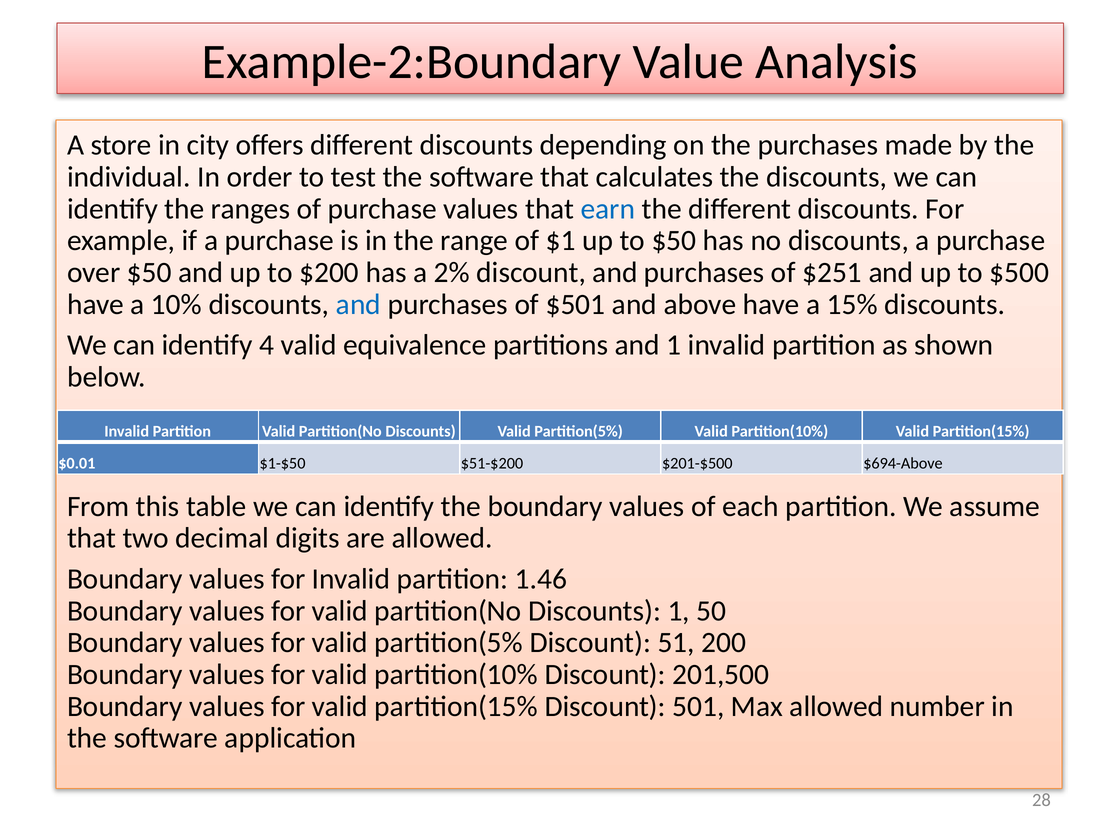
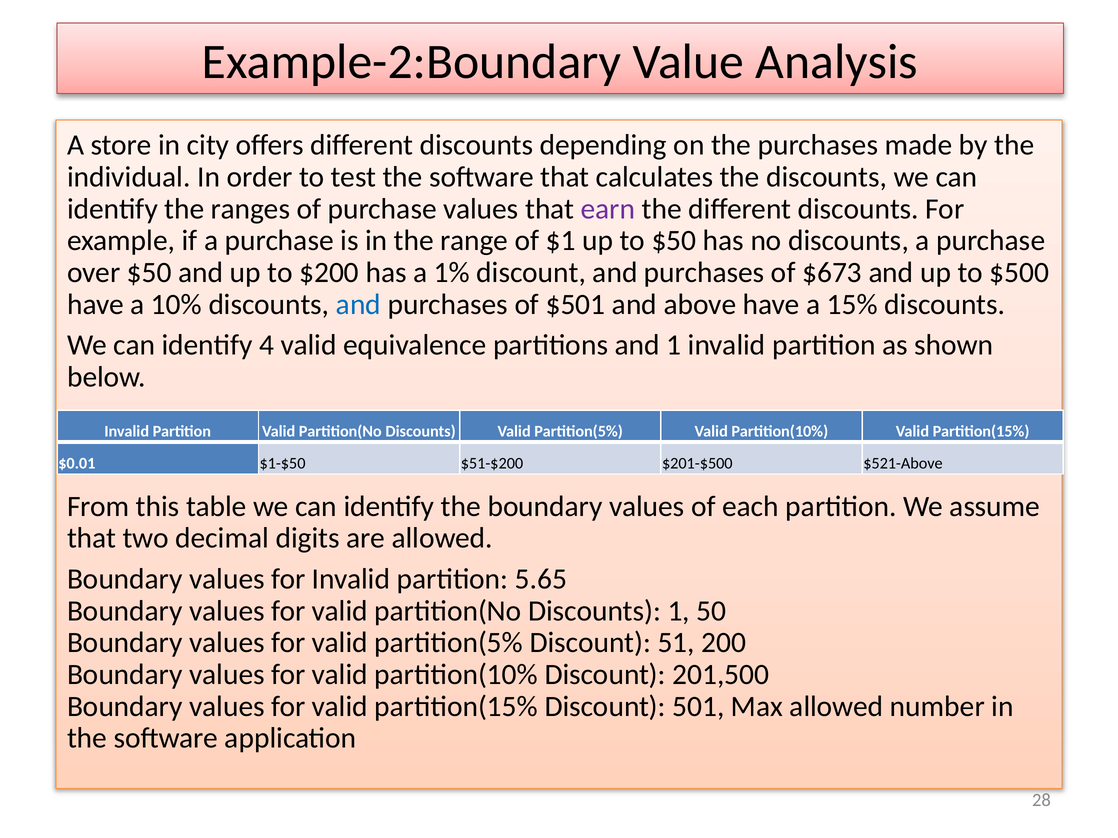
earn colour: blue -> purple (608, 209)
2%: 2% -> 1% (452, 273)
$251: $251 -> $673 (832, 273)
$694-Above: $694-Above -> $521-Above (903, 463)
1.46: 1.46 -> 5.65 (541, 579)
